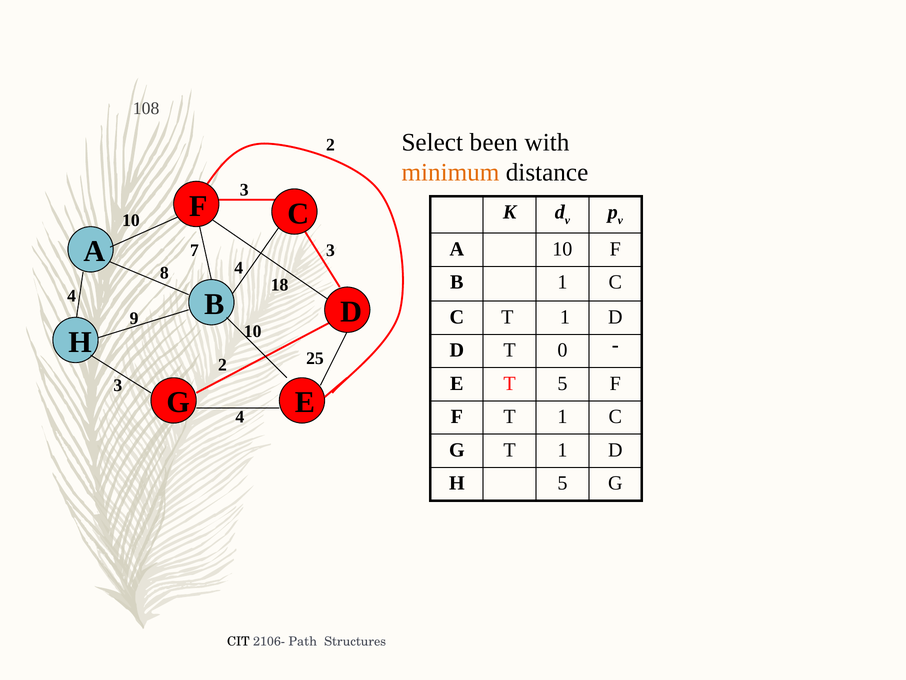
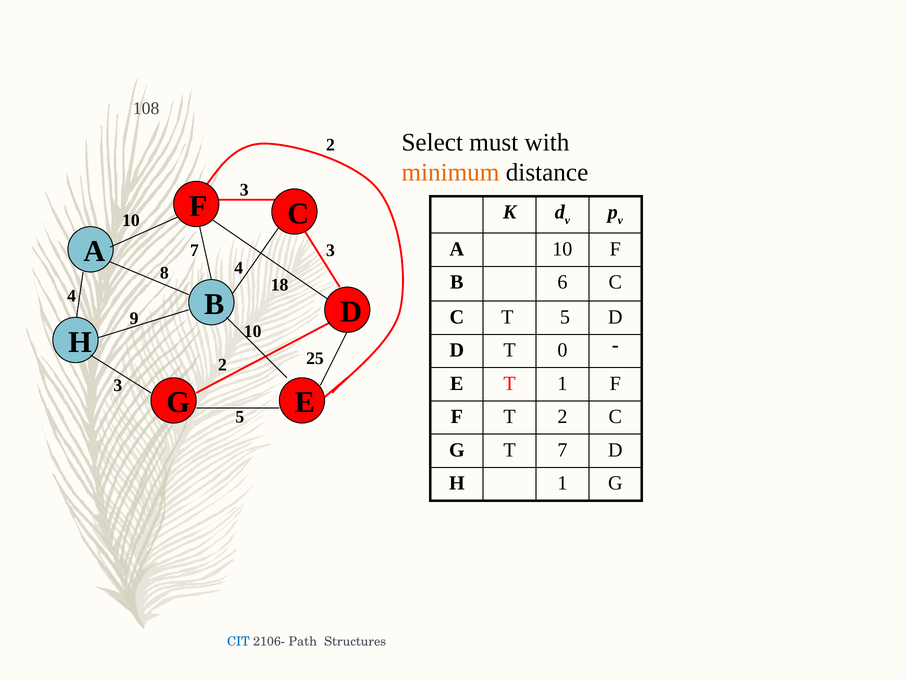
been: been -> must (494, 142)
B 1: 1 -> 6 (562, 282)
C T 1: 1 -> 5 (565, 317)
T 5: 5 -> 1 (562, 383)
G 4: 4 -> 5 (240, 416)
F T 1: 1 -> 2 (562, 416)
G T 1: 1 -> 7 (562, 450)
H 5: 5 -> 1 (562, 483)
CIT colour: black -> blue (238, 641)
